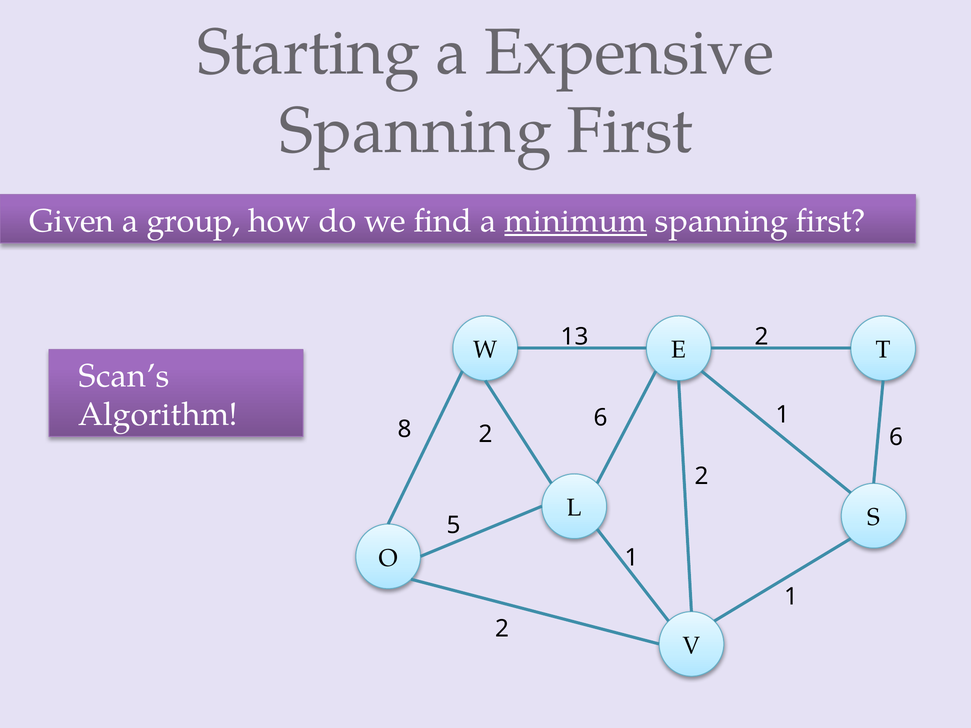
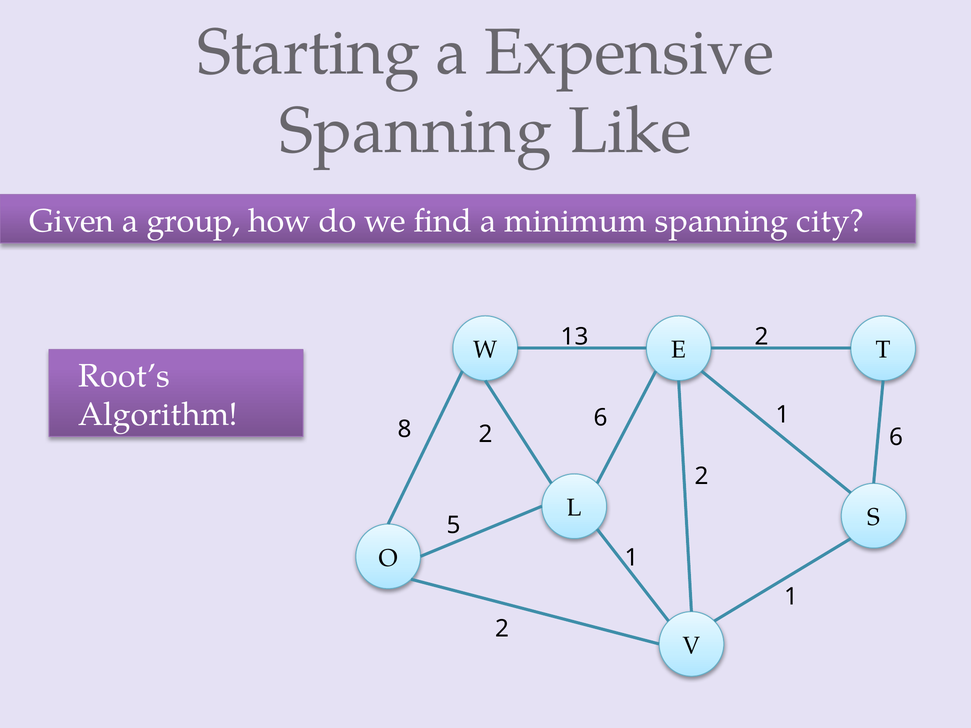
First: First -> Like (630, 131)
minimum underline: present -> none (576, 221)
first: first -> city (830, 221)
Scan’s: Scan’s -> Root’s (124, 376)
